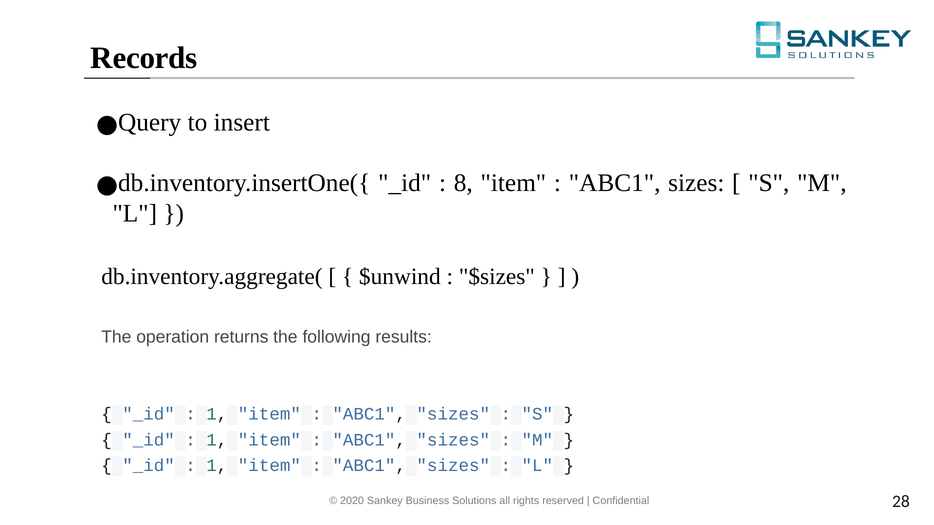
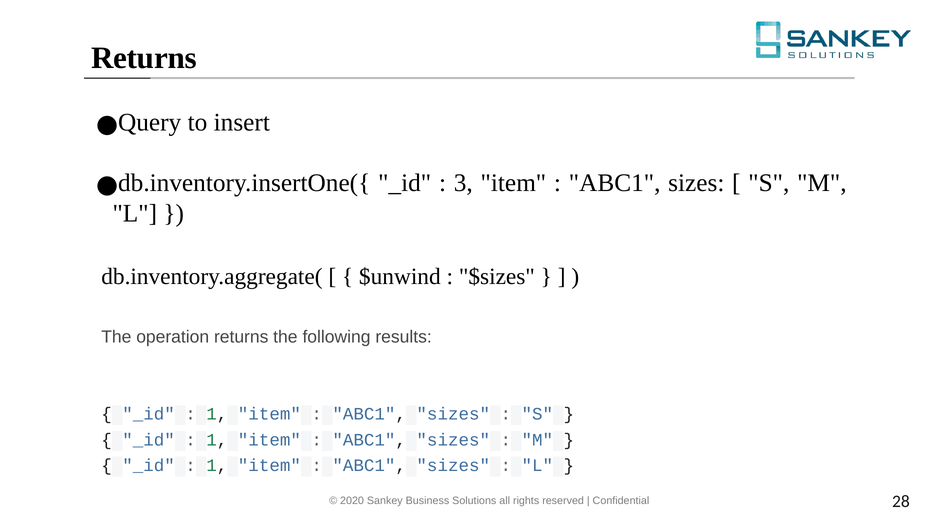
Records: Records -> Returns (144, 58)
8: 8 -> 3 (463, 183)
